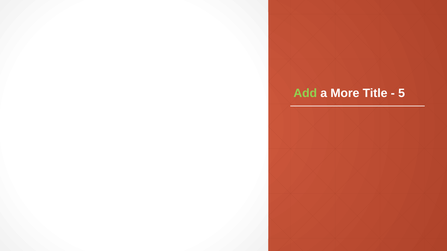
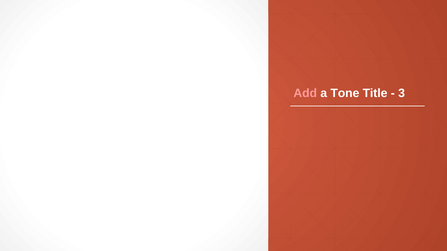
Add colour: light green -> pink (305, 93)
More: More -> Tone (345, 93)
5: 5 -> 3 (402, 93)
